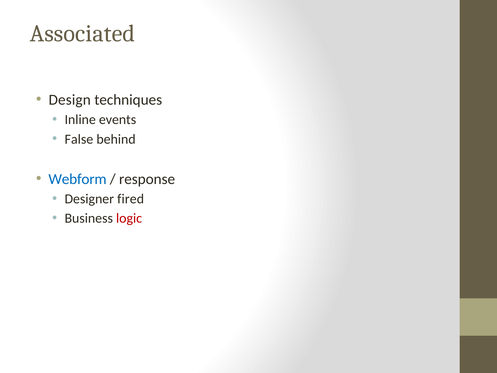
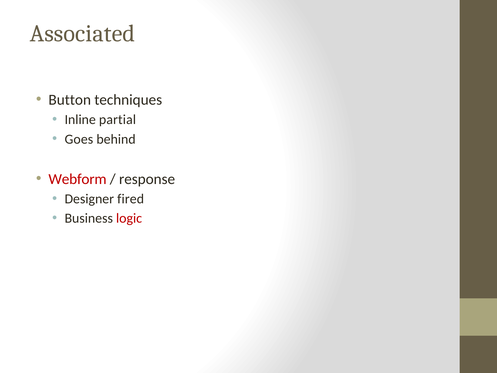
Design: Design -> Button (70, 100)
events: events -> partial (117, 120)
False: False -> Goes (79, 139)
Webform colour: blue -> red (78, 179)
